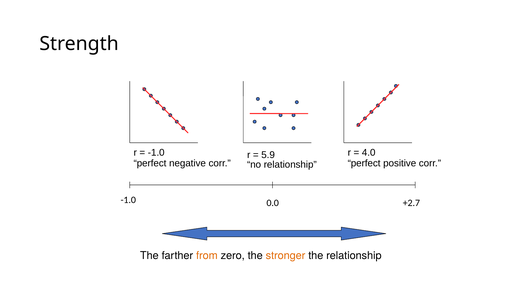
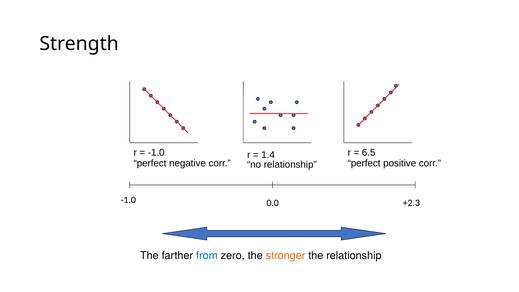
4.0: 4.0 -> 6.5 (369, 153)
5.9: 5.9 -> 1.4 (268, 155)
+2.7: +2.7 -> +2.3 (411, 203)
from colour: orange -> blue (207, 256)
